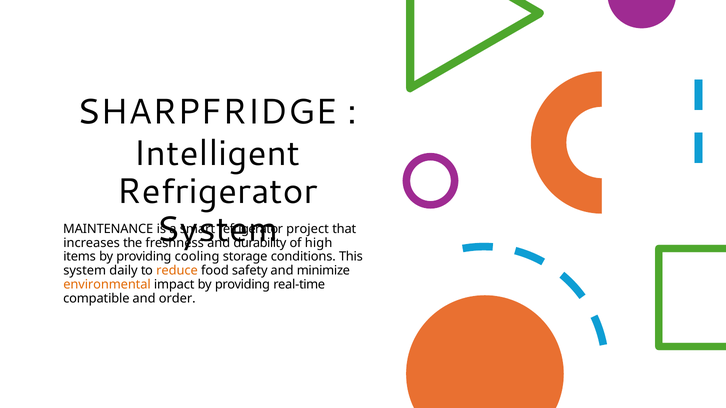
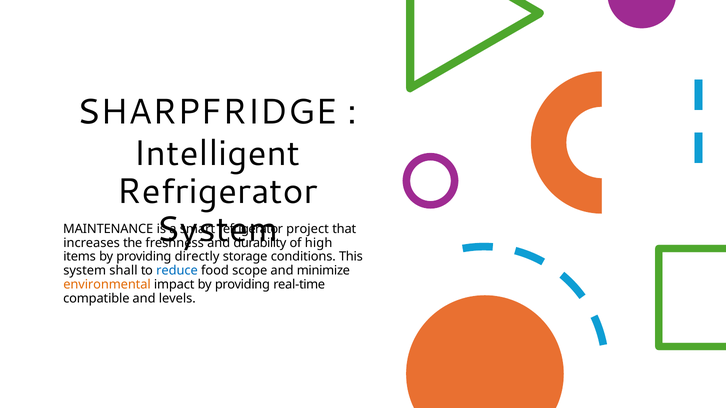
cooling: cooling -> directly (197, 257)
daily: daily -> shall (123, 271)
reduce colour: orange -> blue (177, 271)
safety: safety -> scope (250, 271)
order: order -> levels (177, 299)
